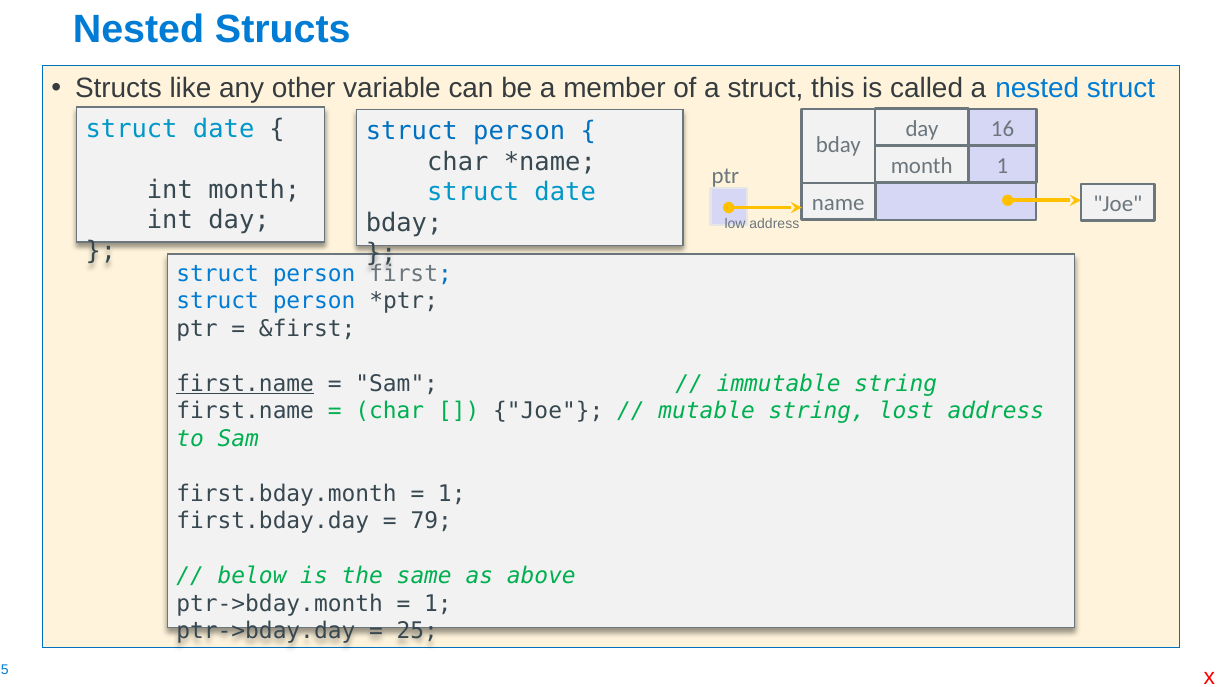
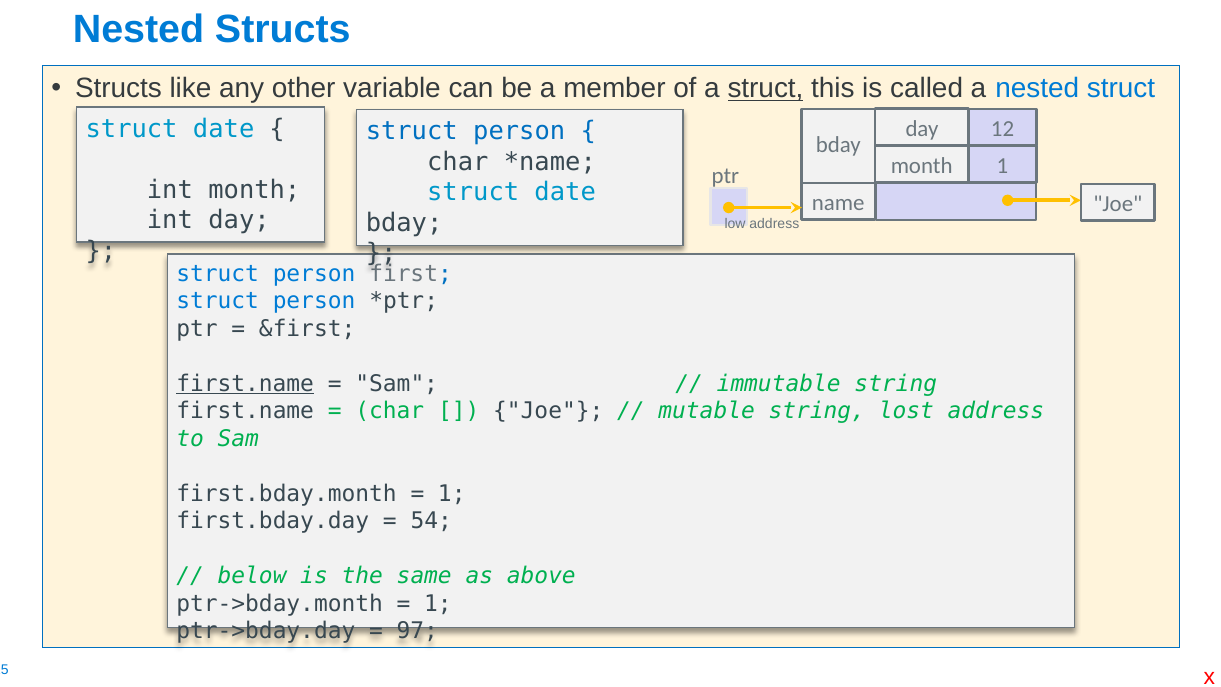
struct underline: none -> present (765, 88)
16: 16 -> 12 (1003, 129)
79: 79 -> 54 (431, 521)
25: 25 -> 97 (417, 631)
